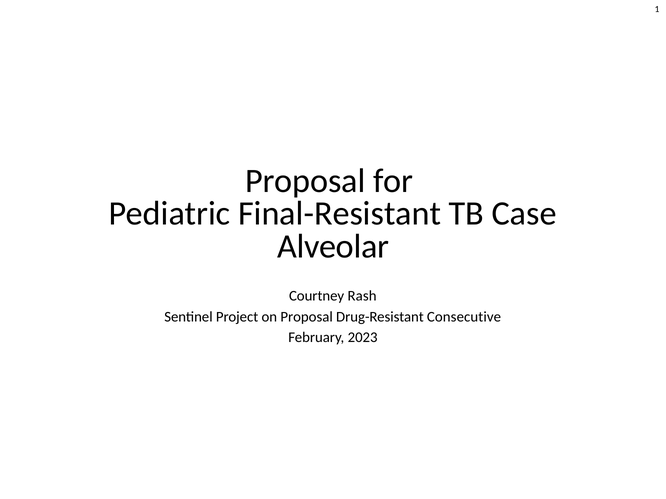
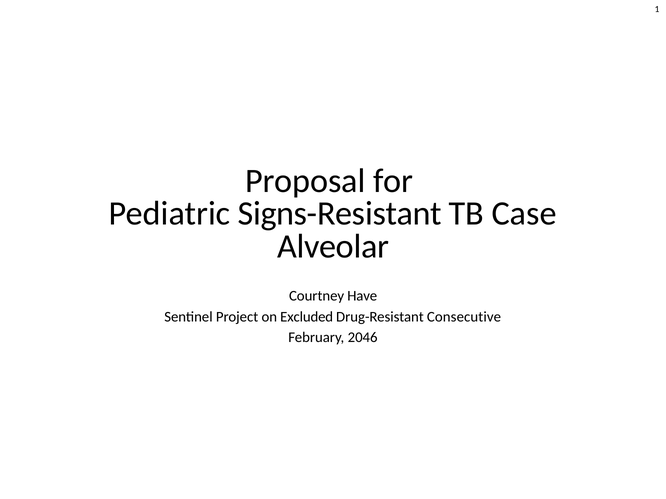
Final-Resistant: Final-Resistant -> Signs-Resistant (340, 214)
Rash: Rash -> Have (362, 296)
on Proposal: Proposal -> Excluded (307, 317)
2023: 2023 -> 2046 (363, 338)
